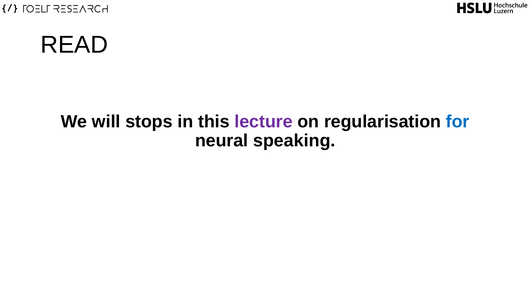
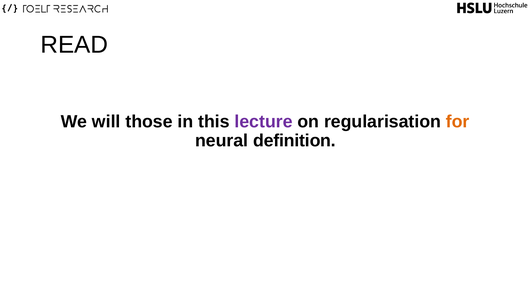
stops: stops -> those (149, 122)
for colour: blue -> orange (458, 122)
speaking: speaking -> definition (294, 141)
